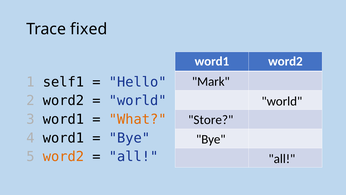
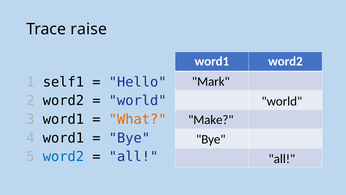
fixed: fixed -> raise (89, 29)
Store: Store -> Make (211, 120)
word2 colour: orange -> blue (63, 156)
